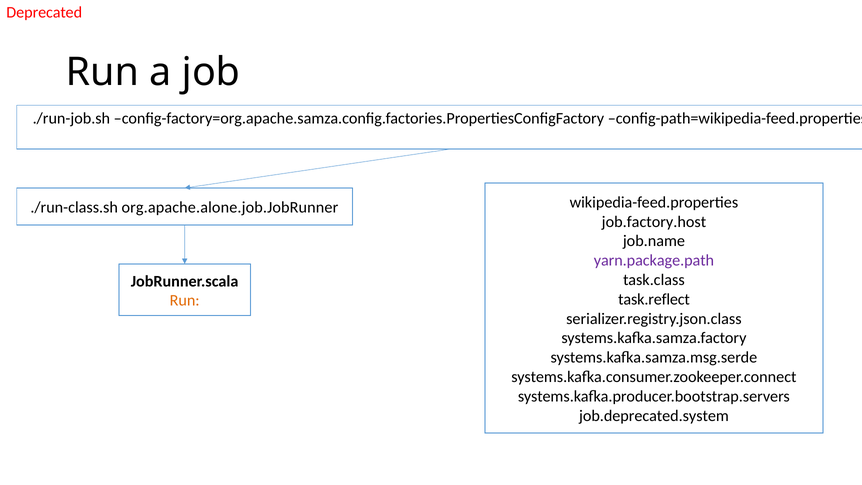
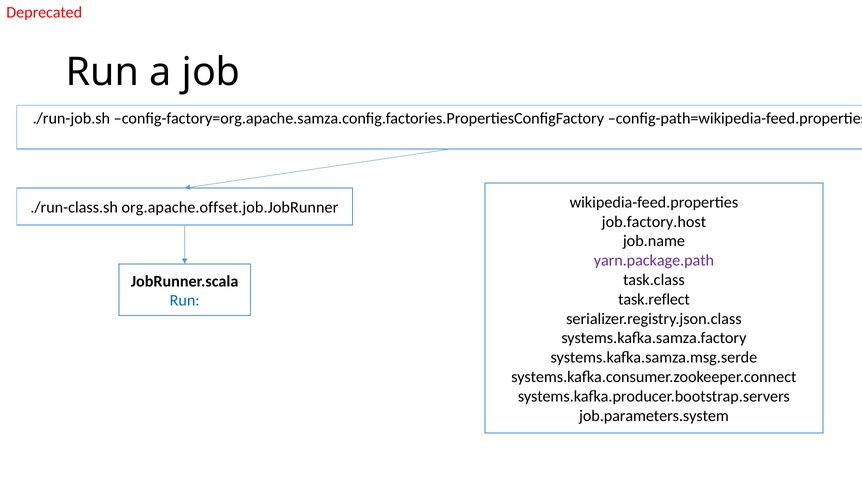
org.apache.alone.job.JobRunner: org.apache.alone.job.JobRunner -> org.apache.offset.job.JobRunner (230, 208)
Run colour: orange -> blue (185, 301)
job.deprecated.system: job.deprecated.system -> job.parameters.system (654, 416)
